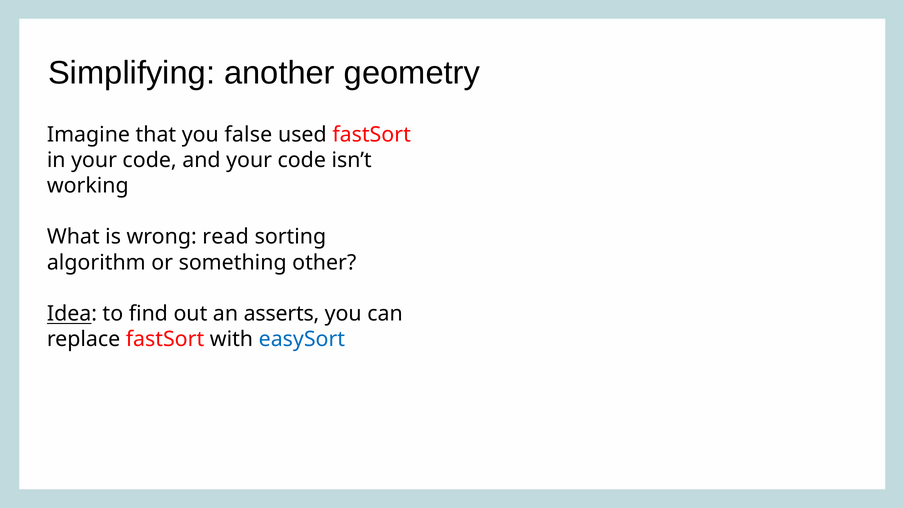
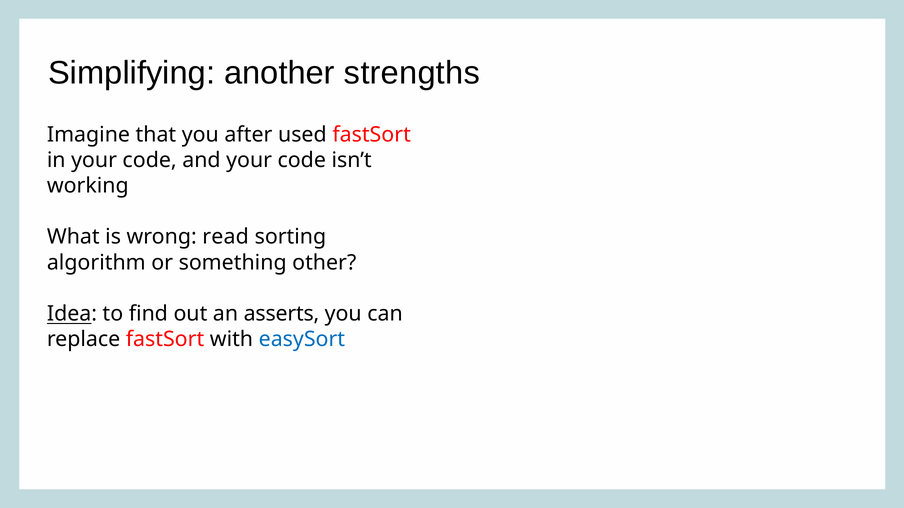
geometry: geometry -> strengths (412, 73)
false: false -> after (248, 135)
